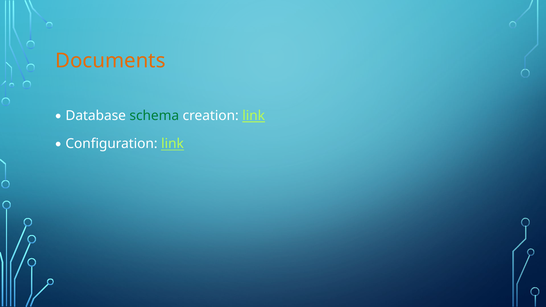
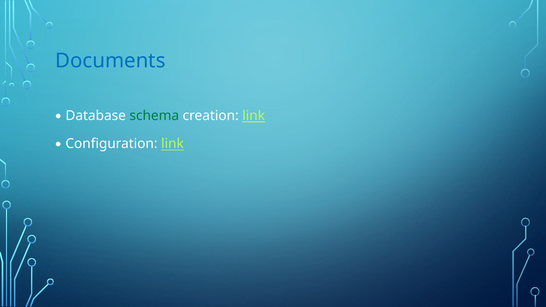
Documents colour: orange -> blue (110, 61)
